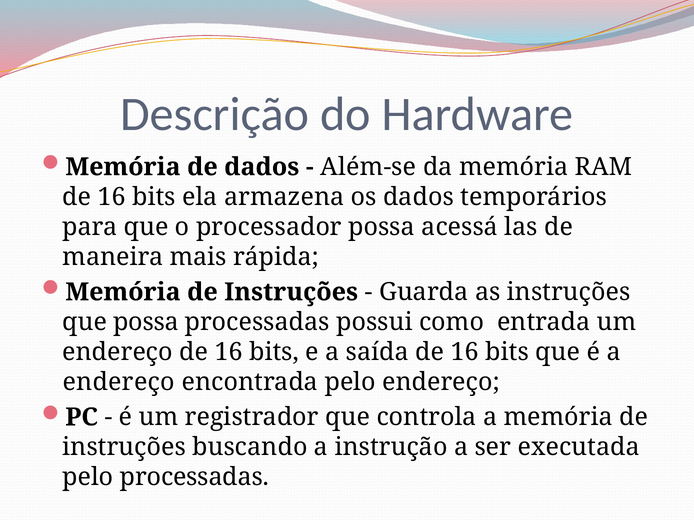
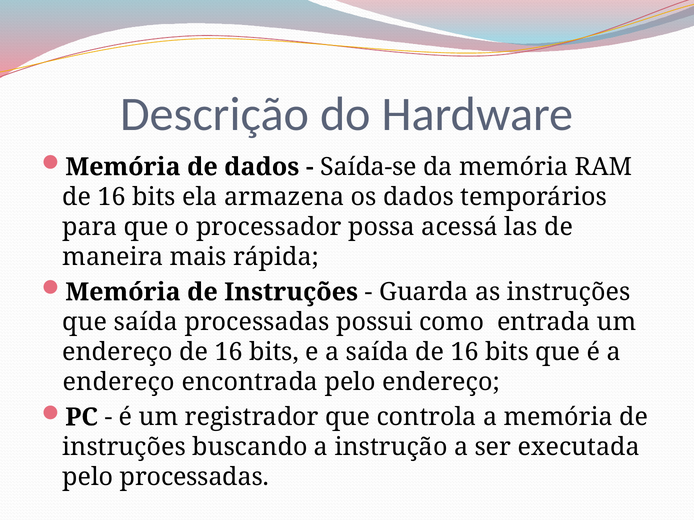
Além-se: Além-se -> Saída-se (369, 167)
que possa: possa -> saída (146, 322)
